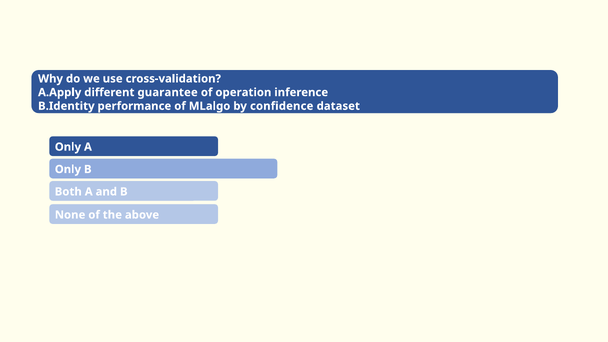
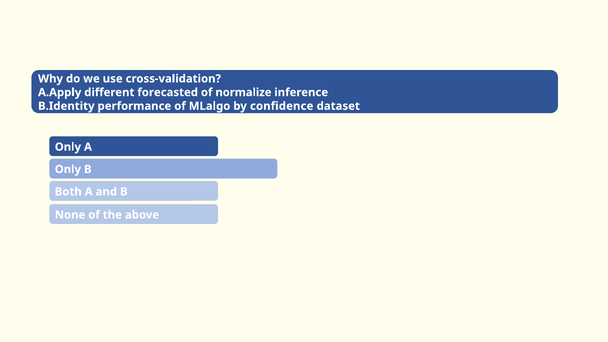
guarantee: guarantee -> forecasted (168, 92)
operation: operation -> normalize (243, 92)
